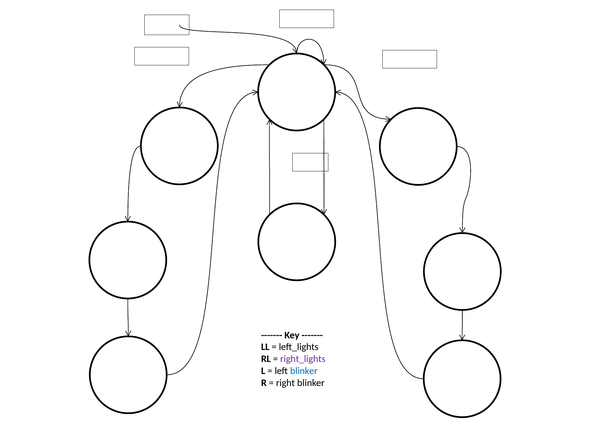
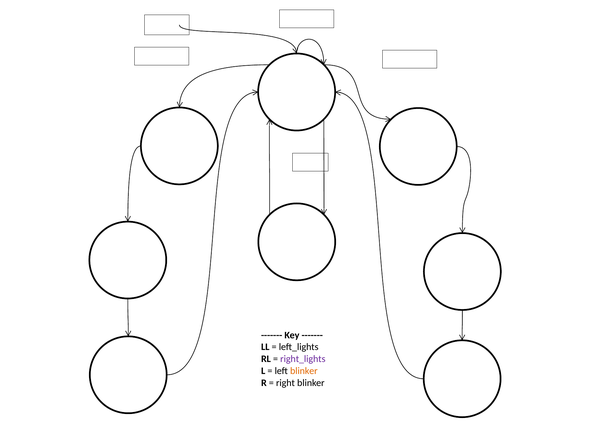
blinker colour: blue -> orange (304, 371)
